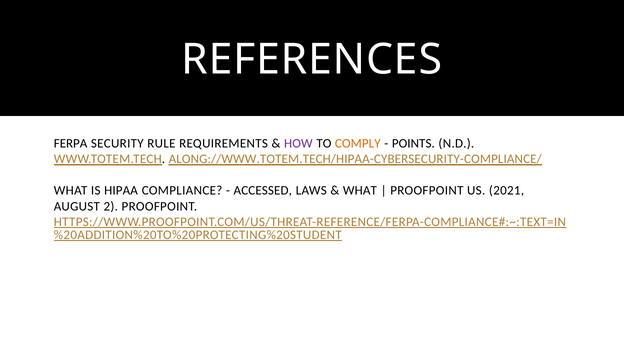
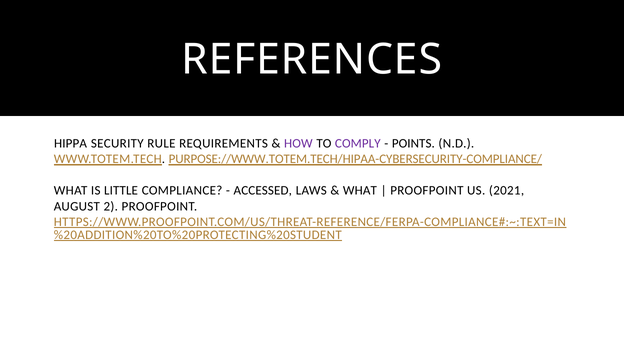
FERPA: FERPA -> HIPPA (70, 144)
COMPLY colour: orange -> purple (358, 144)
ALONG://WWW.TOTEM.TECH/HIPAA-CYBERSECURITY-COMPLIANCE/: ALONG://WWW.TOTEM.TECH/HIPAA-CYBERSECURITY-COMPLIANCE/ -> PURPOSE://WWW.TOTEM.TECH/HIPAA-CYBERSECURITY-COMPLIANCE/ (355, 159)
HIPAA: HIPAA -> LITTLE (121, 191)
